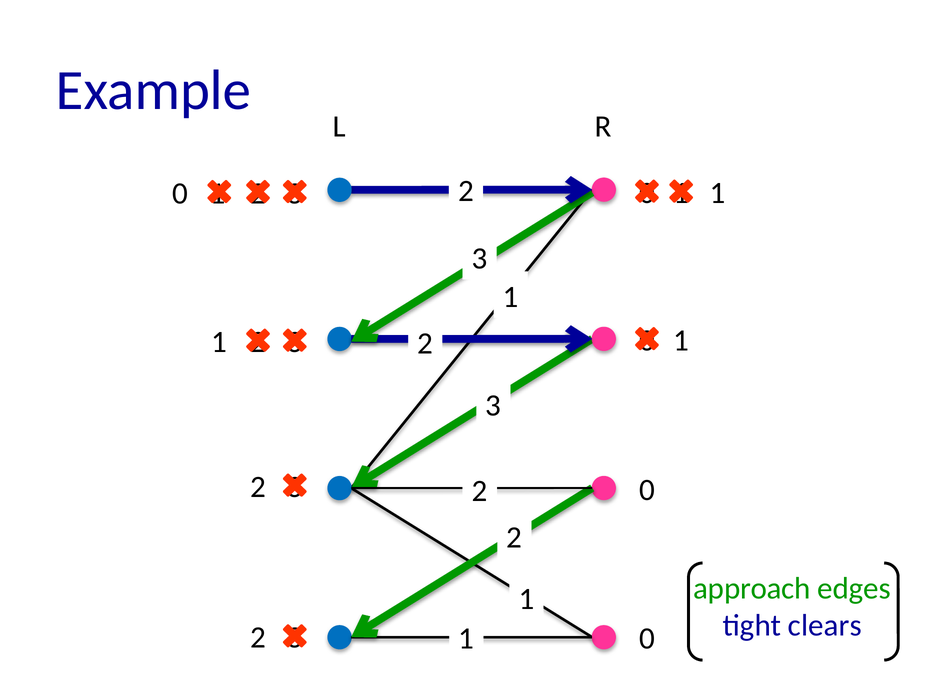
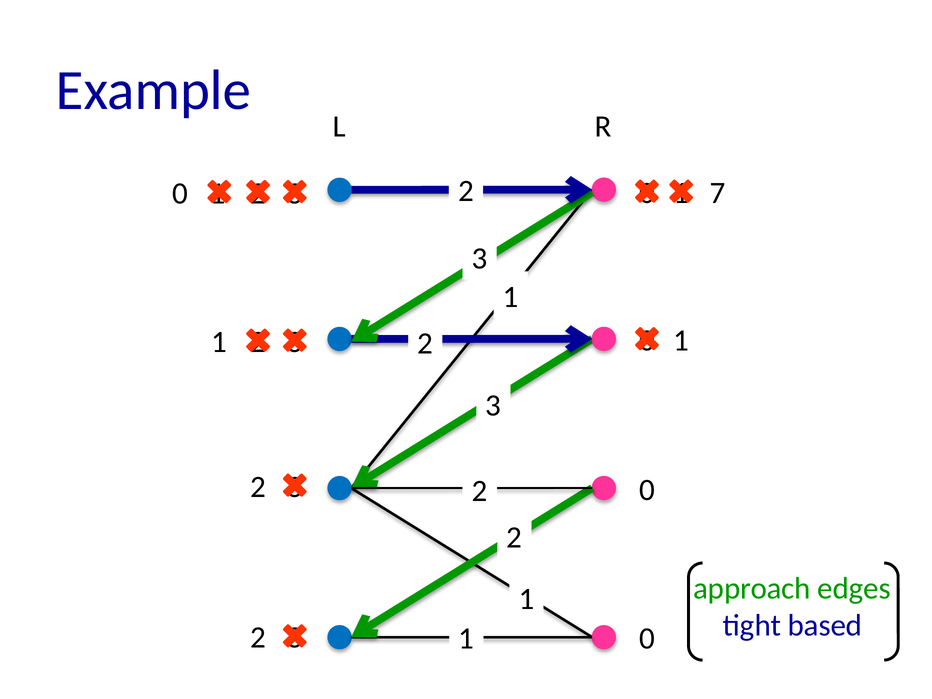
0 1: 1 -> 7 (718, 193)
clears: clears -> based (825, 626)
